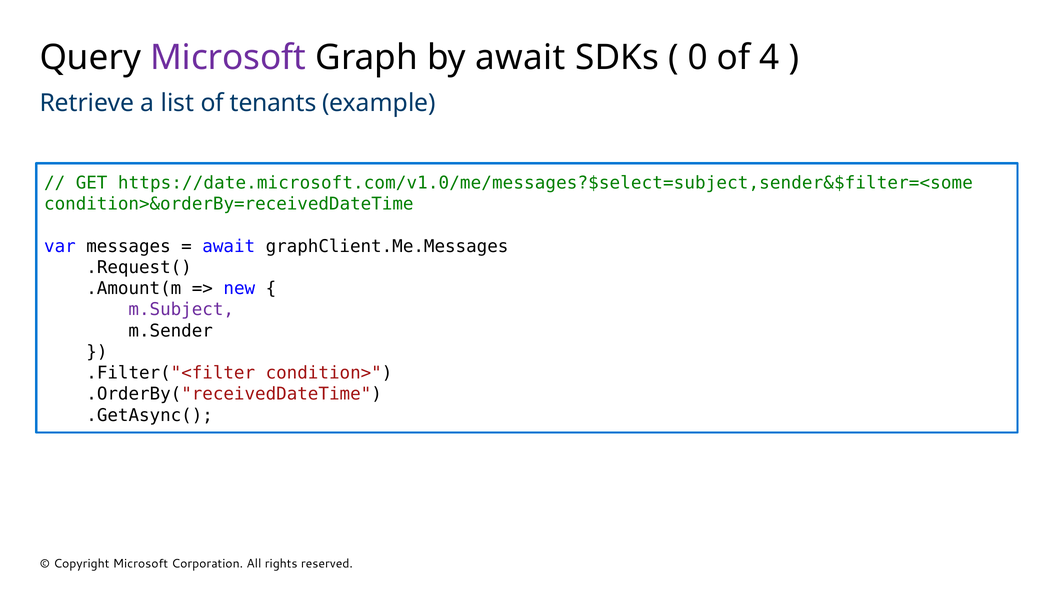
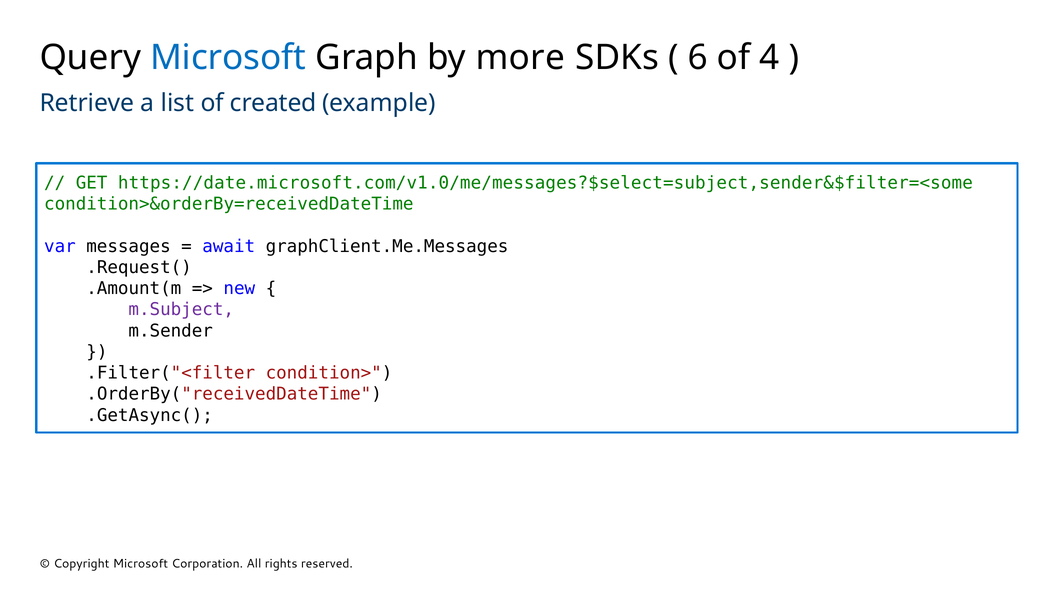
Microsoft colour: purple -> blue (228, 58)
by await: await -> more (520, 58)
0: 0 -> 6 (698, 58)
tenants: tenants -> created (273, 103)
